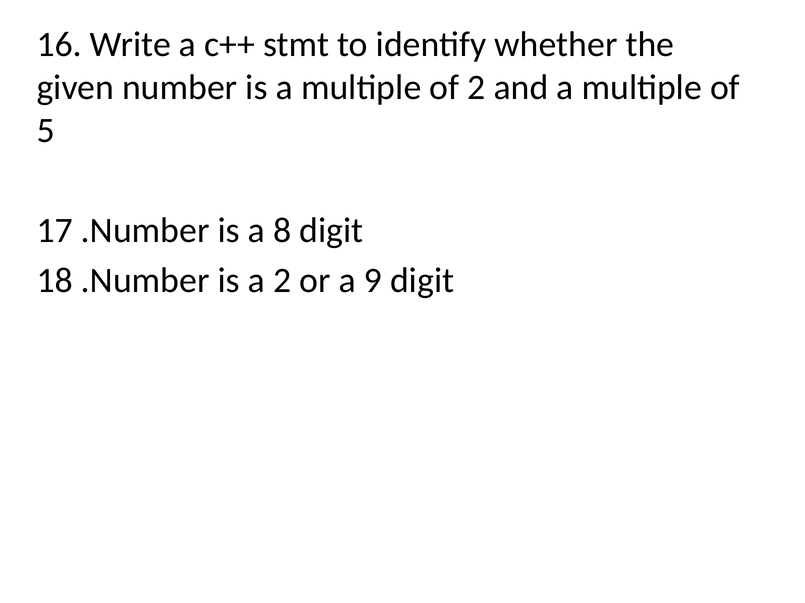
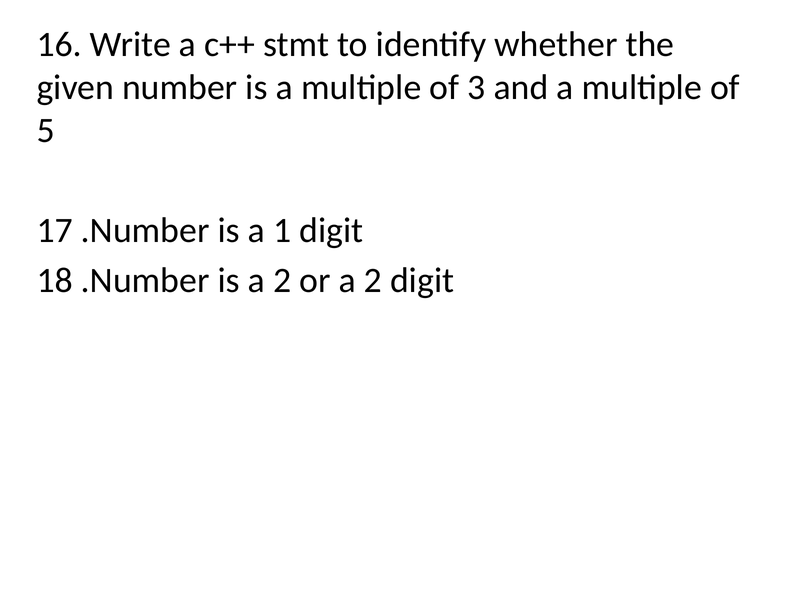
of 2: 2 -> 3 (476, 88)
8: 8 -> 1 (282, 231)
or a 9: 9 -> 2 (373, 281)
